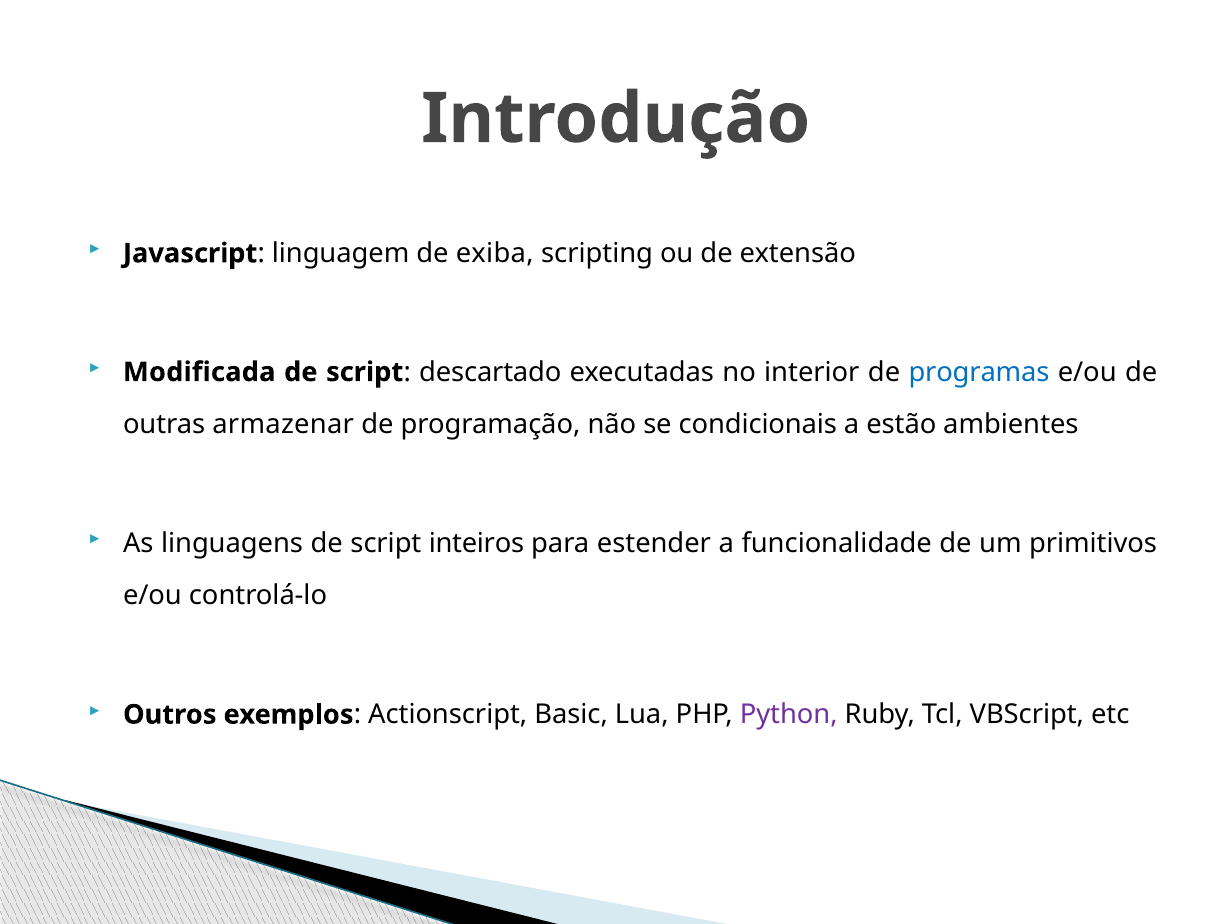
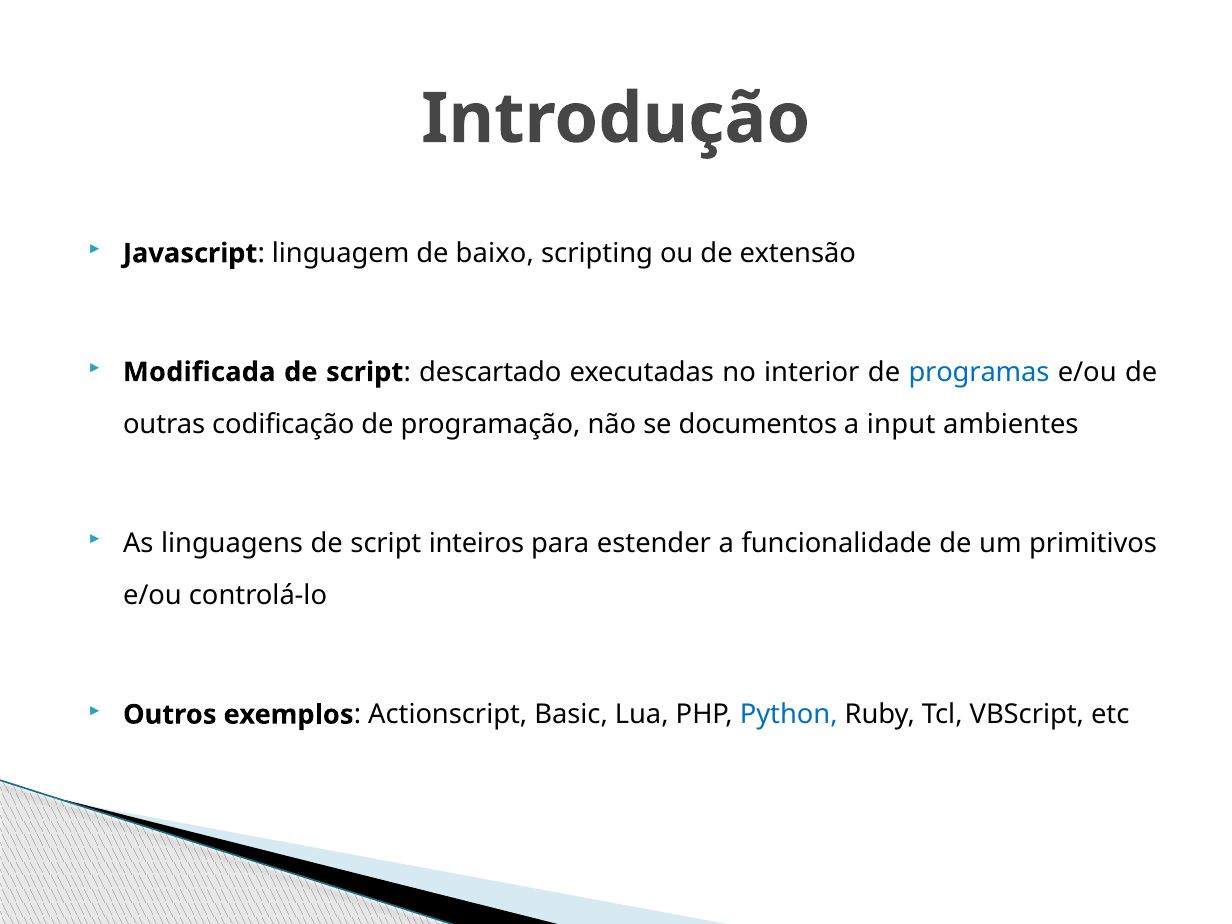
exiba: exiba -> baixo (495, 253)
armazenar: armazenar -> codificação (283, 425)
condicionais: condicionais -> documentos (758, 425)
estão: estão -> input (901, 425)
Python colour: purple -> blue (789, 715)
